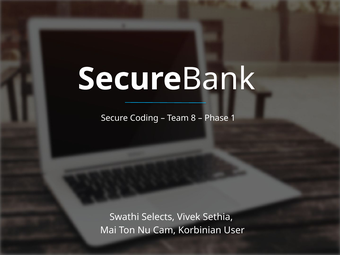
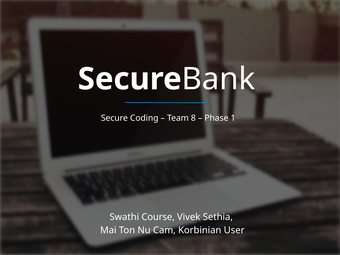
Selects: Selects -> Course (158, 217)
